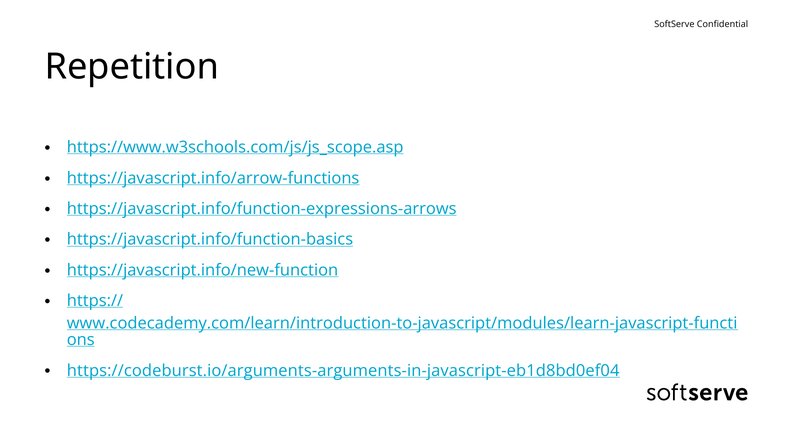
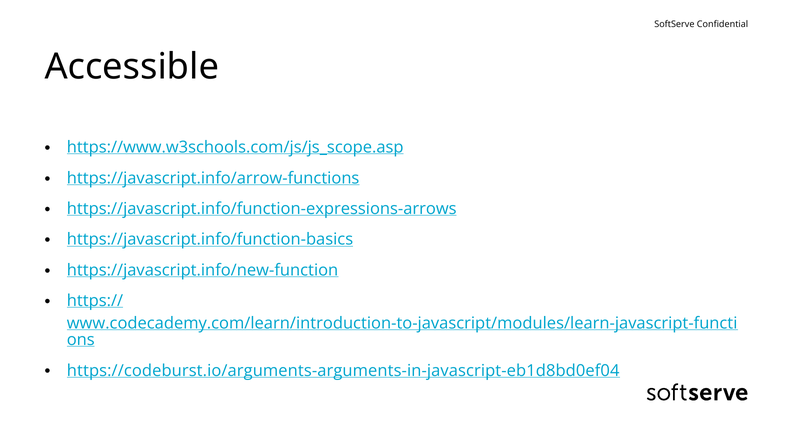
Repetition: Repetition -> Accessible (132, 67)
